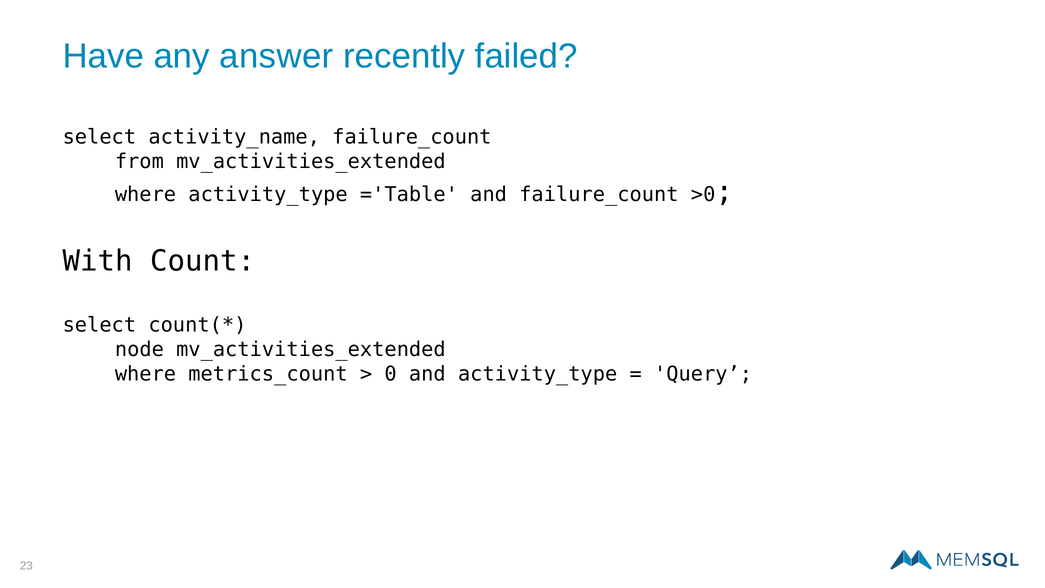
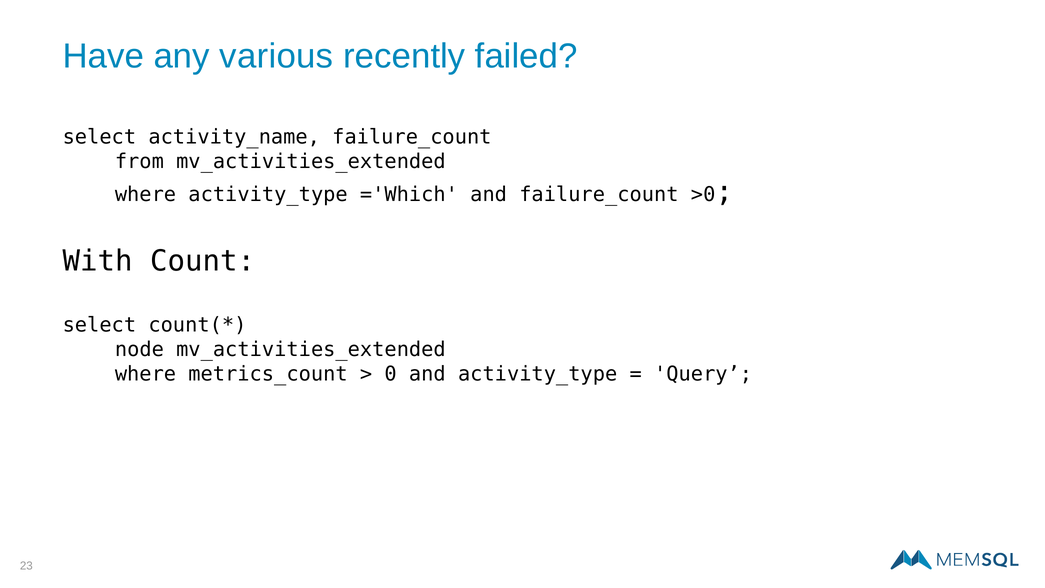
answer: answer -> various (276, 56)
='Table: ='Table -> ='Which (409, 195)
